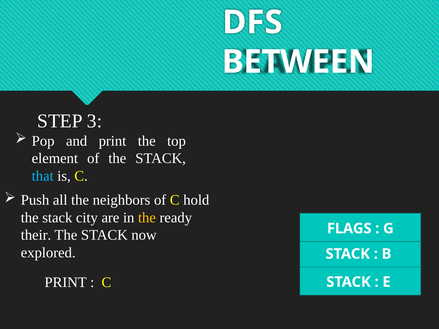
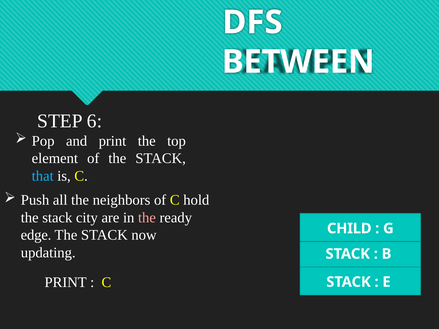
3: 3 -> 6 (95, 121)
the colour: yellow -> pink (147, 218)
FLAGS: FLAGS -> CHILD (349, 229)
their: their -> edge (36, 235)
explored: explored -> updating (48, 253)
